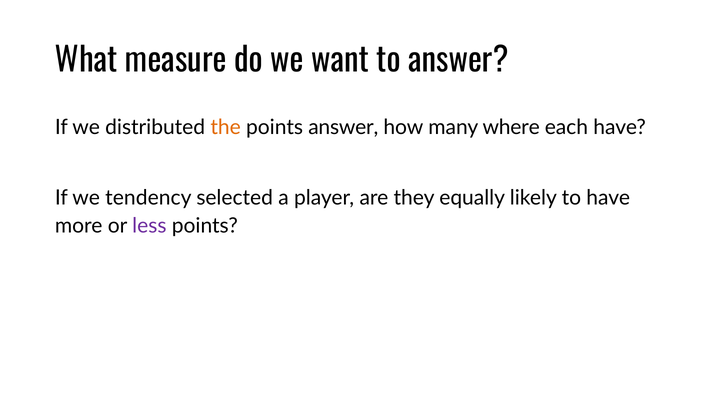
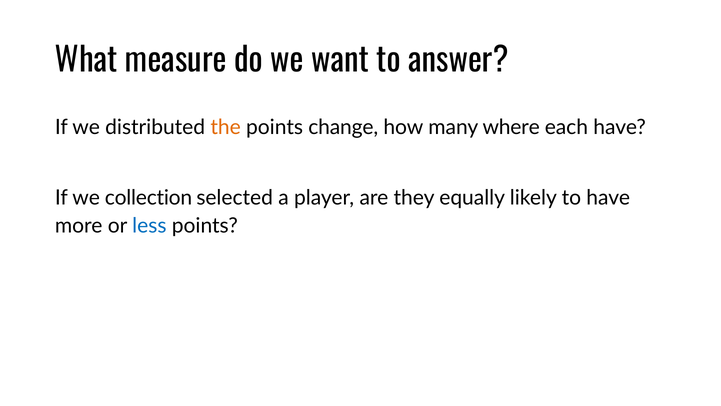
points answer: answer -> change (343, 127)
tendency: tendency -> collection (149, 198)
less colour: purple -> blue (149, 226)
